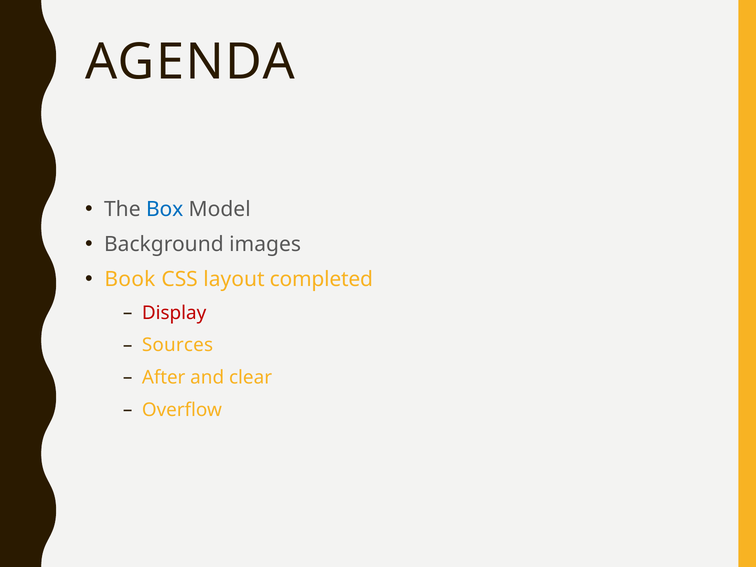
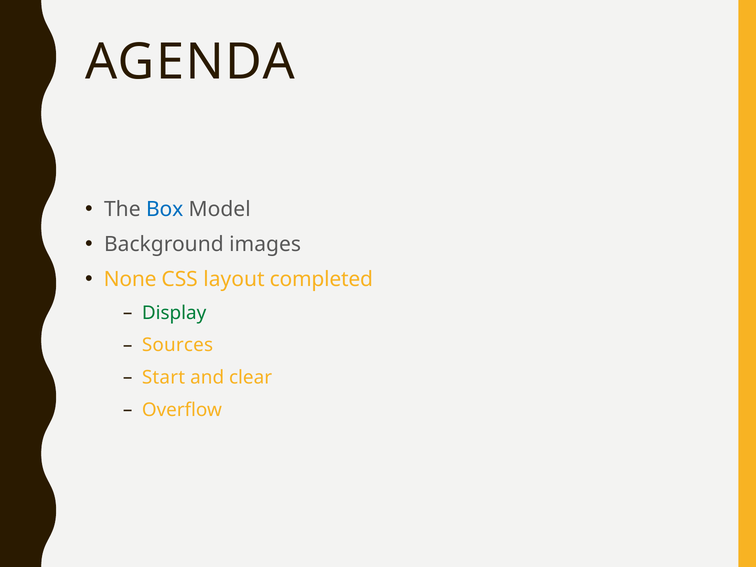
Book: Book -> None (130, 279)
Display colour: red -> green (174, 313)
After: After -> Start (164, 377)
